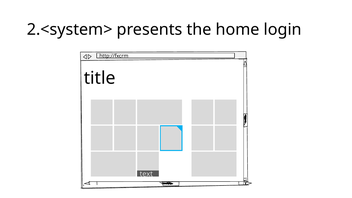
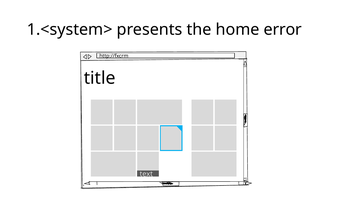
2.<system>: 2.<system> -> 1.<system> (70, 30)
login: login -> error (283, 30)
